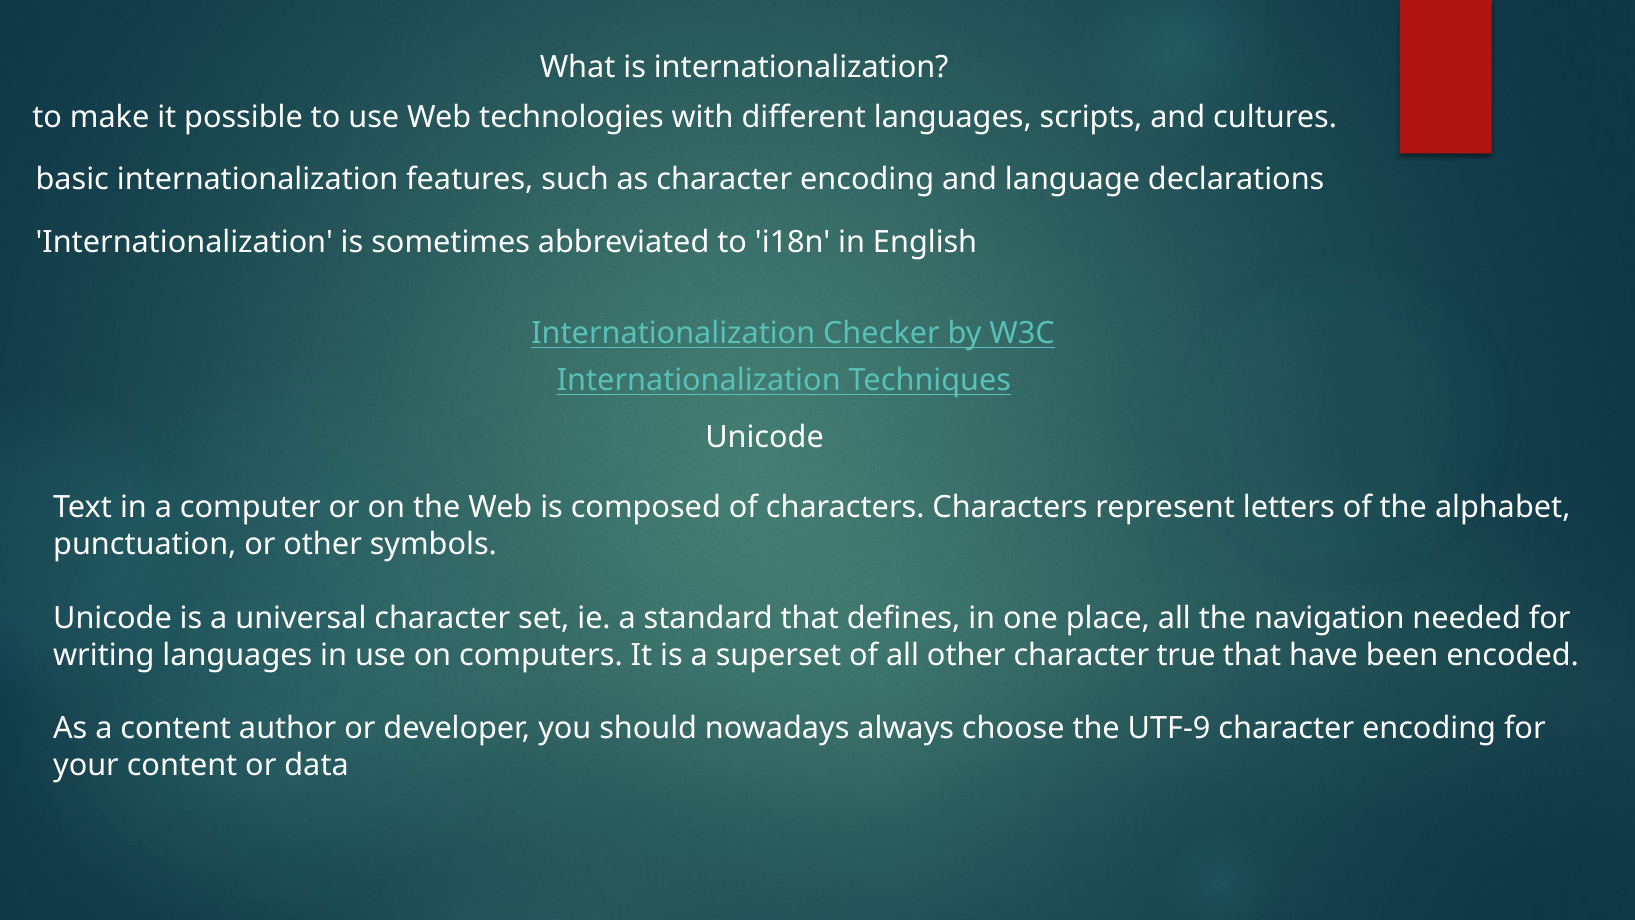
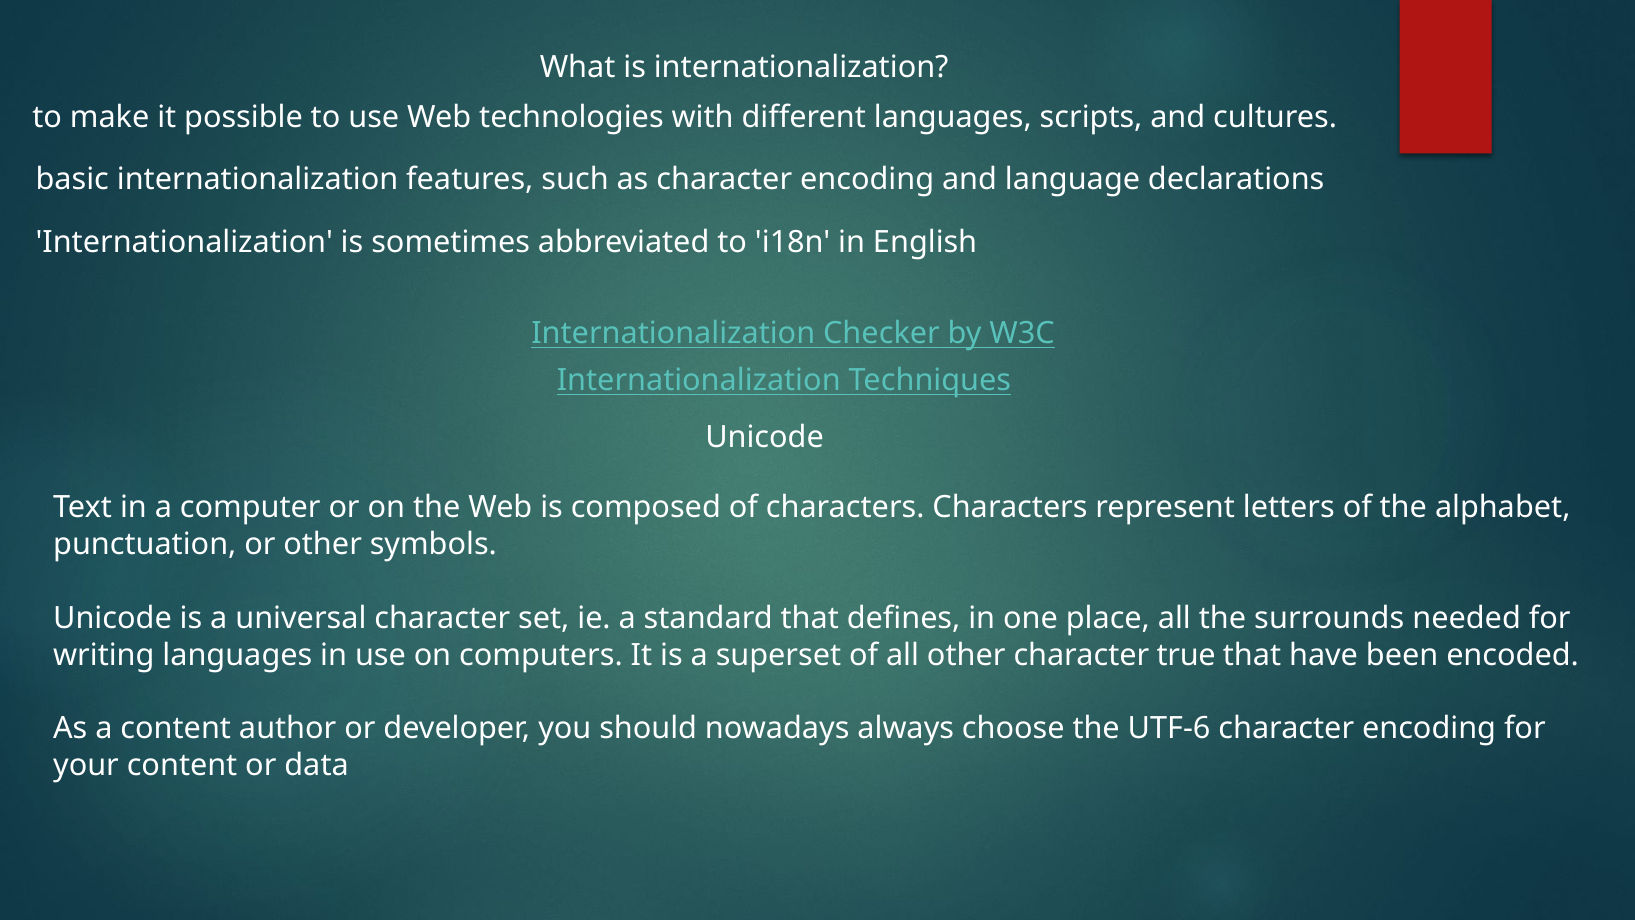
navigation: navigation -> surrounds (1329, 618)
UTF-9: UTF-9 -> UTF-6 (1169, 728)
